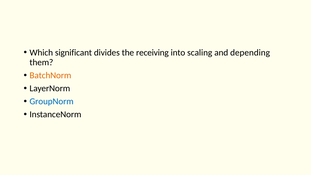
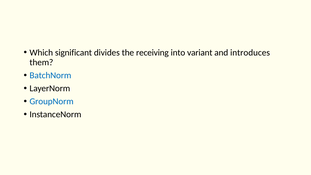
scaling: scaling -> variant (200, 53)
depending: depending -> introduces (250, 53)
BatchNorm colour: orange -> blue (50, 75)
